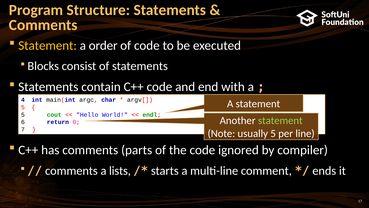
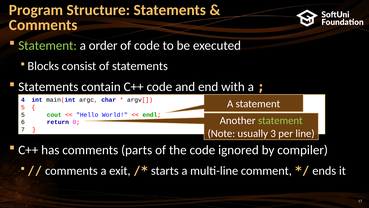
Statement colour: yellow -> light green (48, 45)
usually 5: 5 -> 3 (273, 133)
lists: lists -> exit (120, 170)
